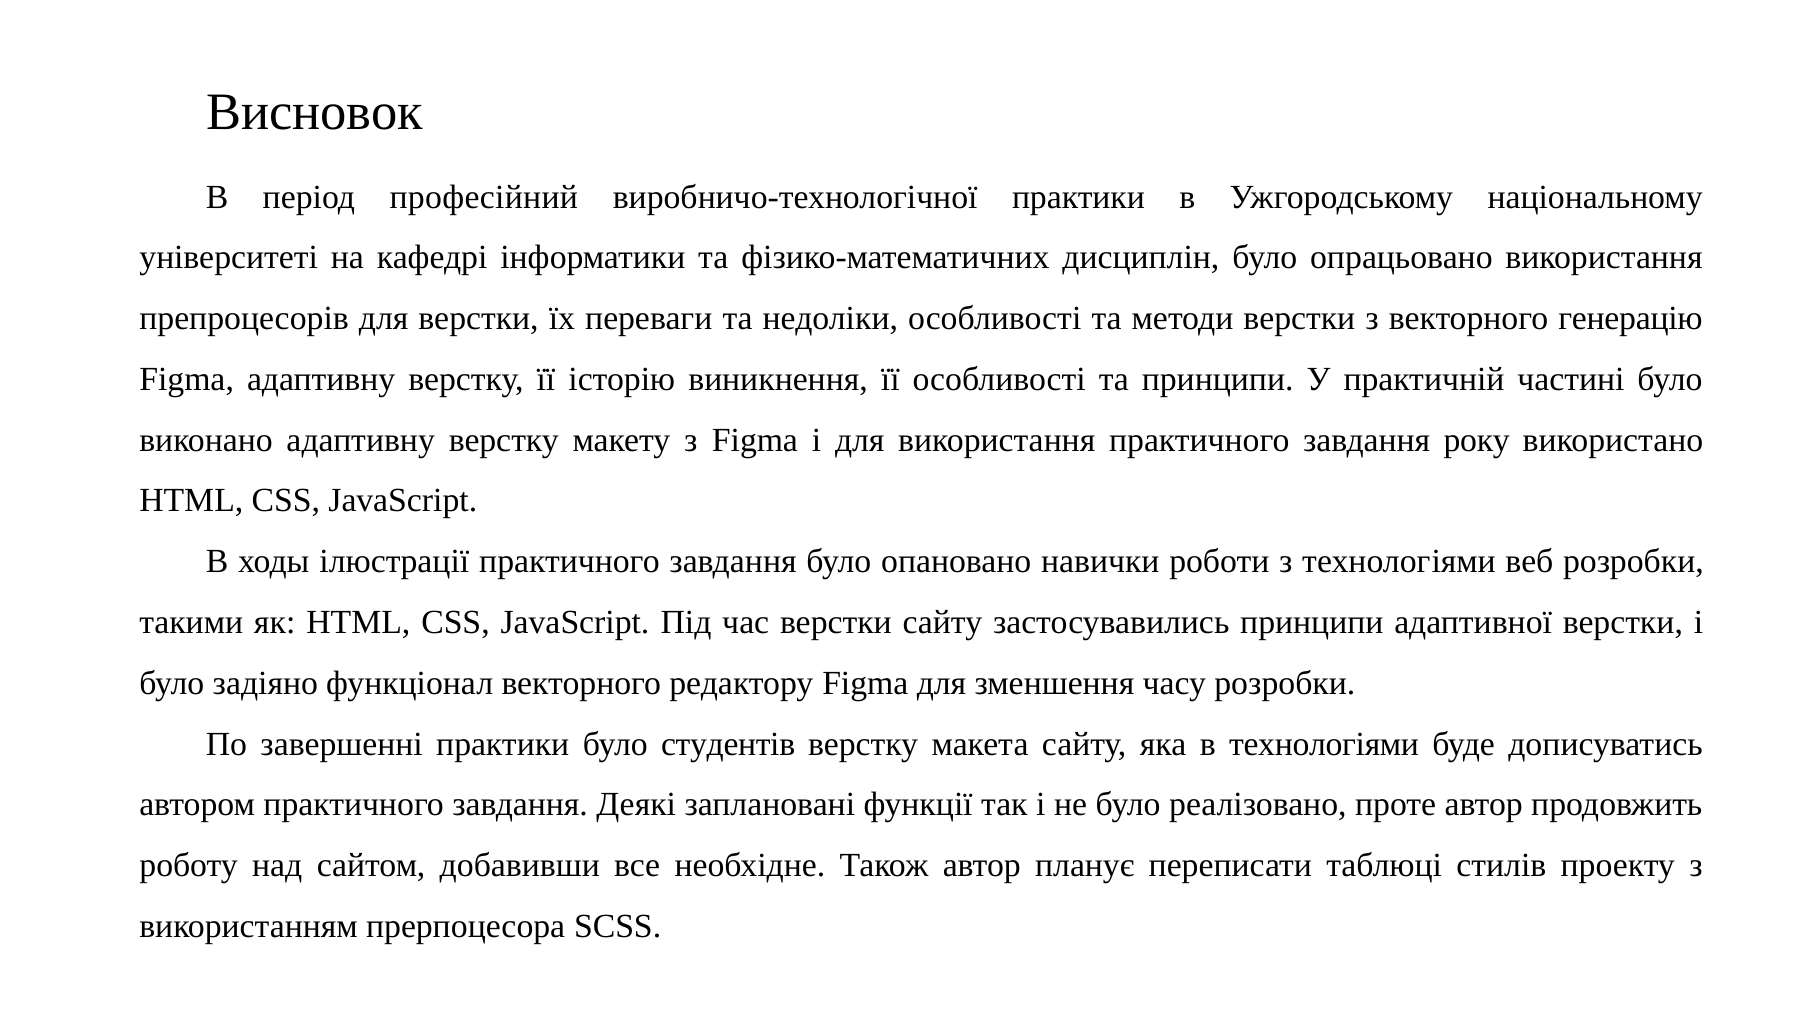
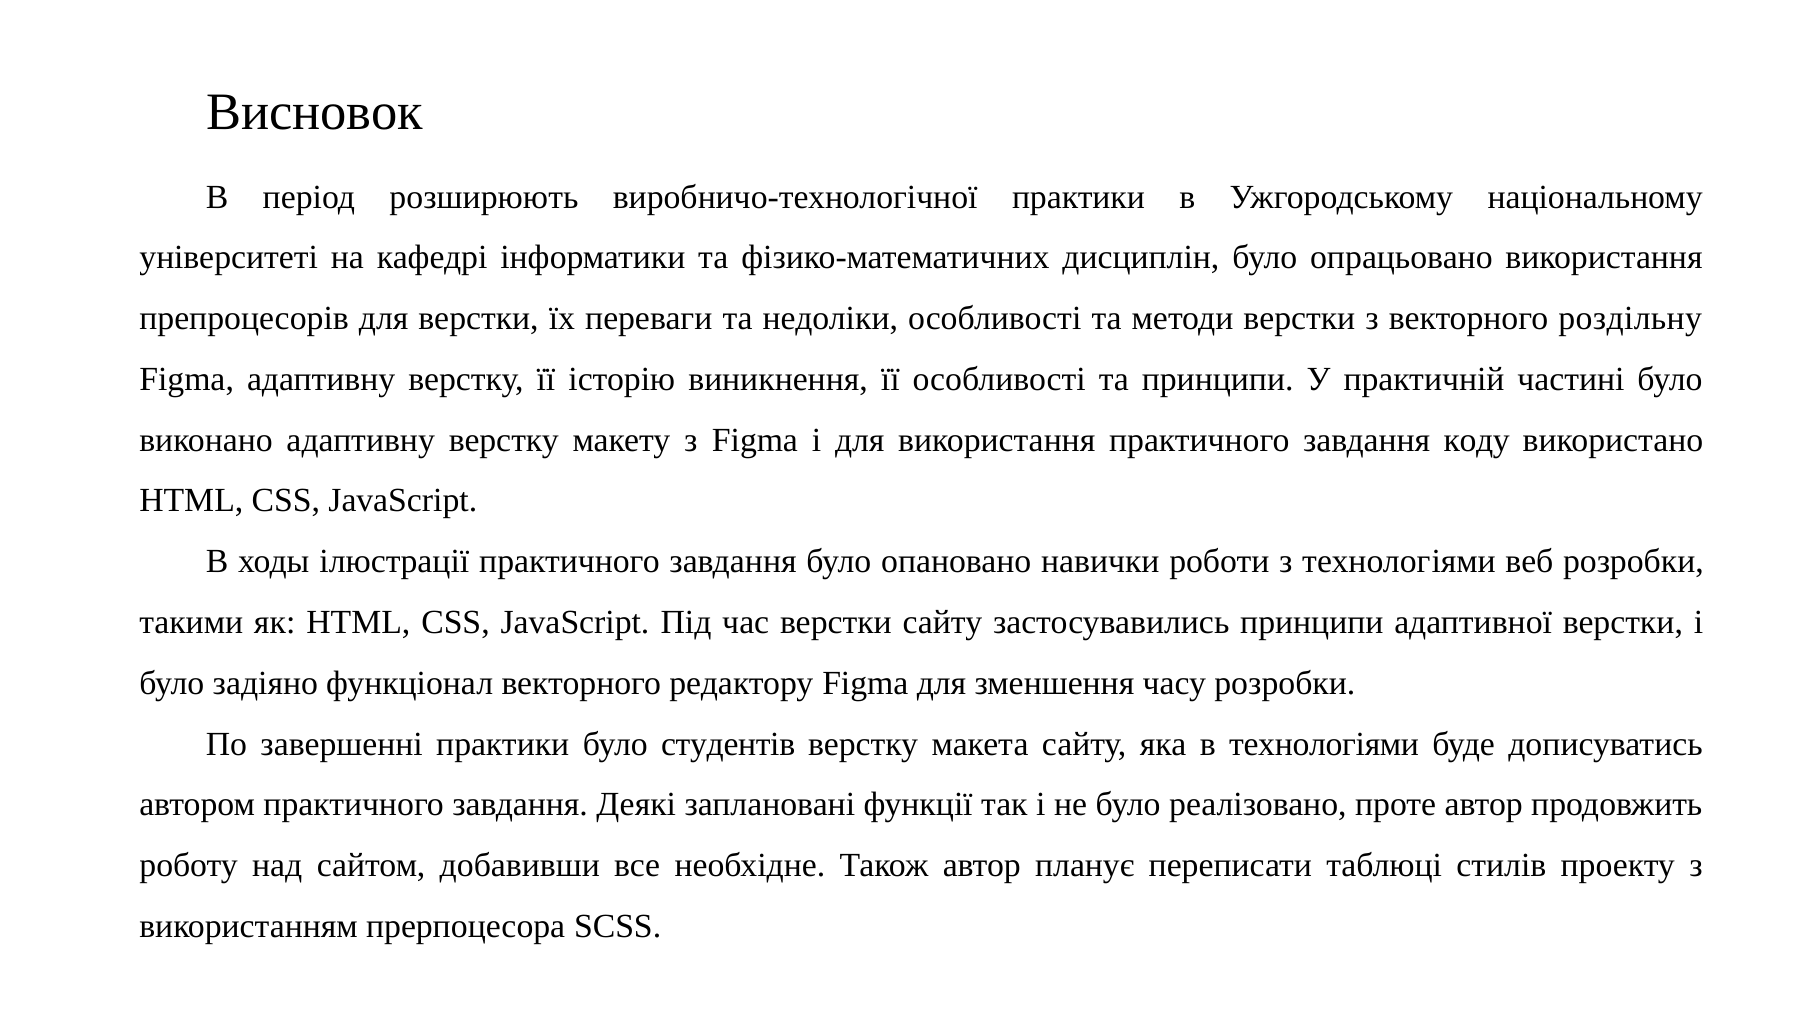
професійний: професійний -> розширюють (484, 197)
генерацію: генерацію -> роздільну (1630, 318)
року: року -> коду (1477, 440)
